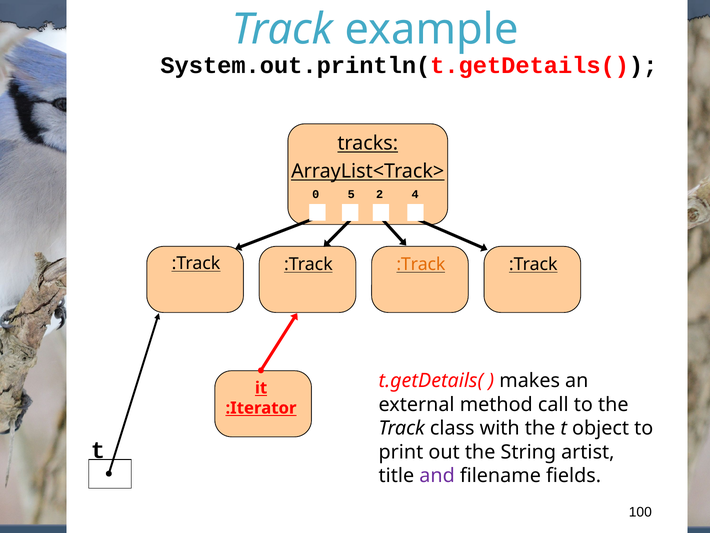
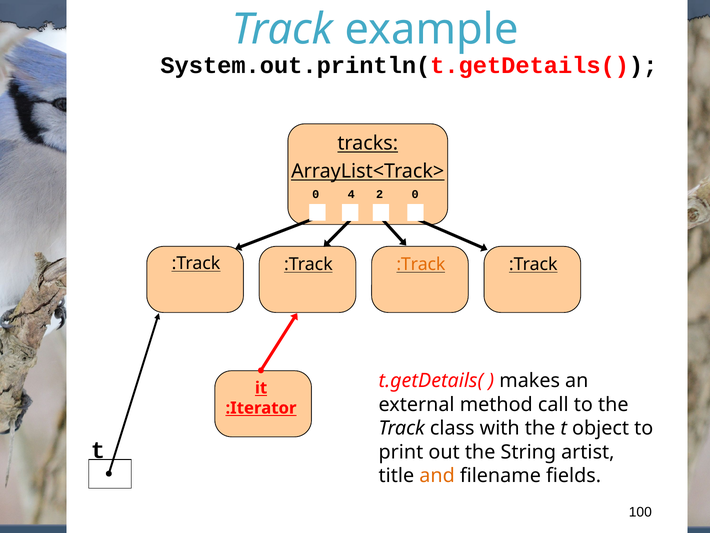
5: 5 -> 4 (351, 194)
2 4: 4 -> 0 (415, 194)
and colour: purple -> orange (437, 475)
